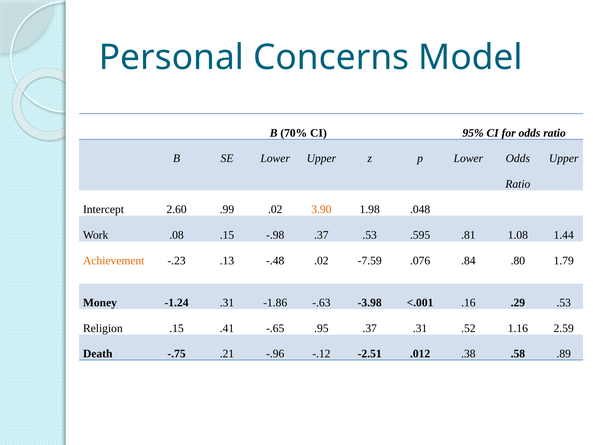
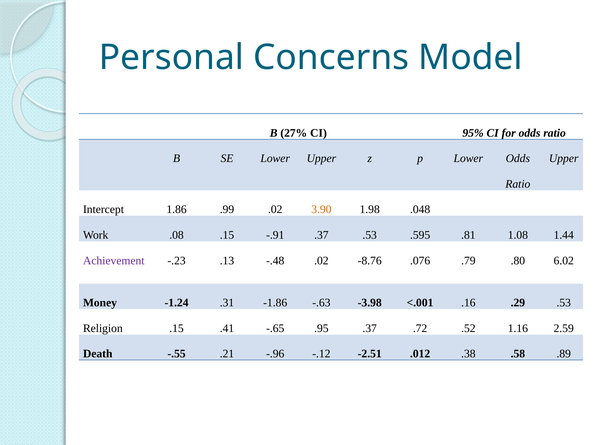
70%: 70% -> 27% (294, 133)
2.60: 2.60 -> 1.86 (177, 209)
-.98: -.98 -> -.91 (275, 235)
Achievement colour: orange -> purple (114, 260)
-7.59: -7.59 -> -8.76 (370, 260)
.84: .84 -> .79 (468, 260)
1.79: 1.79 -> 6.02 (564, 260)
.37 .31: .31 -> .72 (420, 328)
-.75: -.75 -> -.55 (177, 354)
